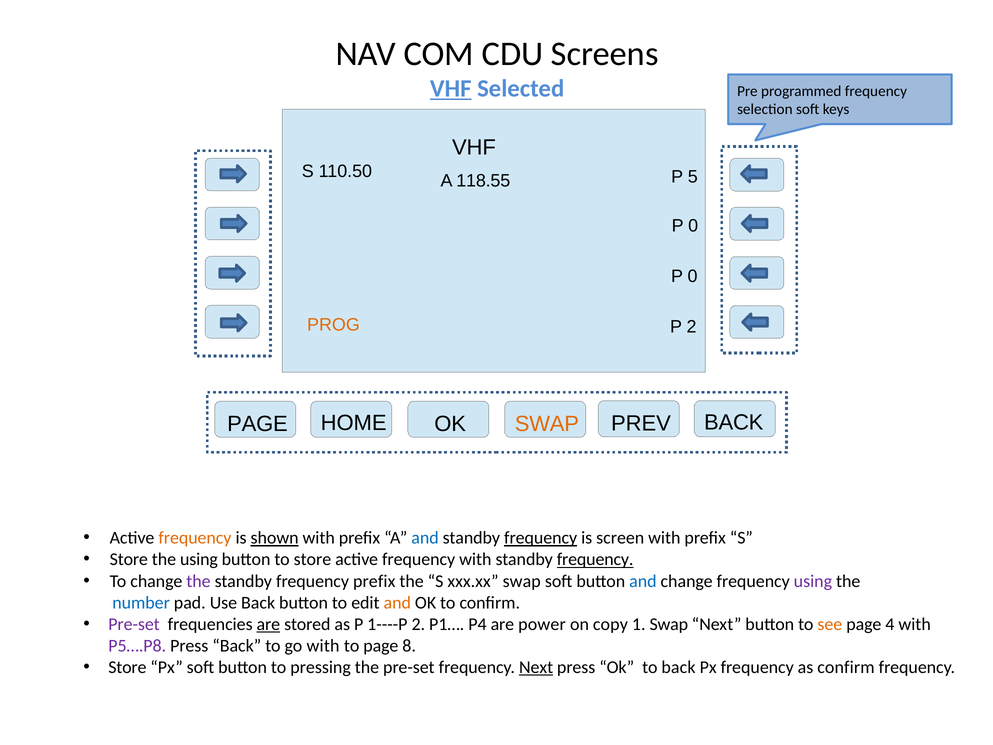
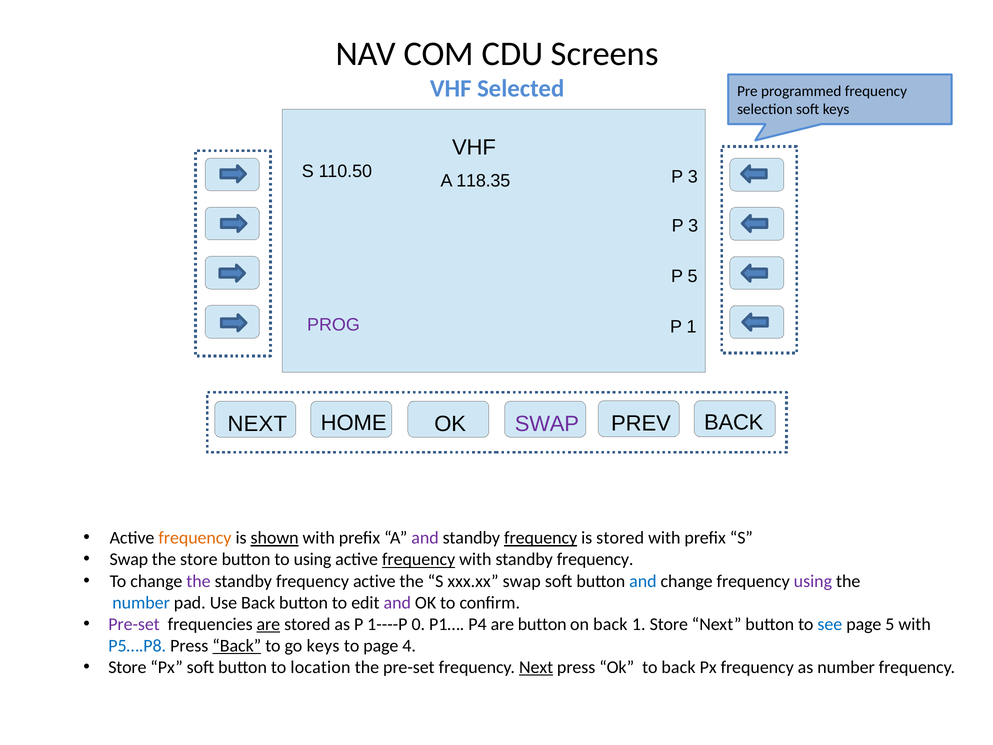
VHF underline: present -> none (451, 89)
5: 5 -> 3 (693, 177)
118.55: 118.55 -> 118.35 (483, 181)
0: 0 -> 3 (693, 226)
0: 0 -> 5 (693, 276)
PROG colour: orange -> purple (333, 325)
P 2: 2 -> 1 (692, 327)
PAGE: PAGE -> NEXT (257, 424)
SWAP colour: orange -> purple (547, 424)
and colour: blue -> purple (425, 538)
is screen: screen -> stored (620, 538)
Store: Store -> Swap (129, 559)
the using: using -> store (199, 559)
to store: store -> using (313, 559)
frequency underline: none -> present (419, 559)
frequency underline: present -> none (595, 559)
frequency prefix: prefix -> active (374, 581)
and colour: orange -> purple (397, 602)
1----P 2: 2 -> 0 (418, 624)
are power: power -> button (542, 624)
on copy: copy -> back (610, 624)
1 Swap: Swap -> Store (669, 624)
see colour: orange -> blue (830, 624)
page 4: 4 -> 5 (890, 624)
P5….P8 colour: purple -> blue (137, 646)
Back underline: none -> present (237, 646)
go with: with -> keys (323, 646)
8: 8 -> 4 (409, 646)
pressing: pressing -> location (320, 667)
as confirm: confirm -> number (846, 667)
